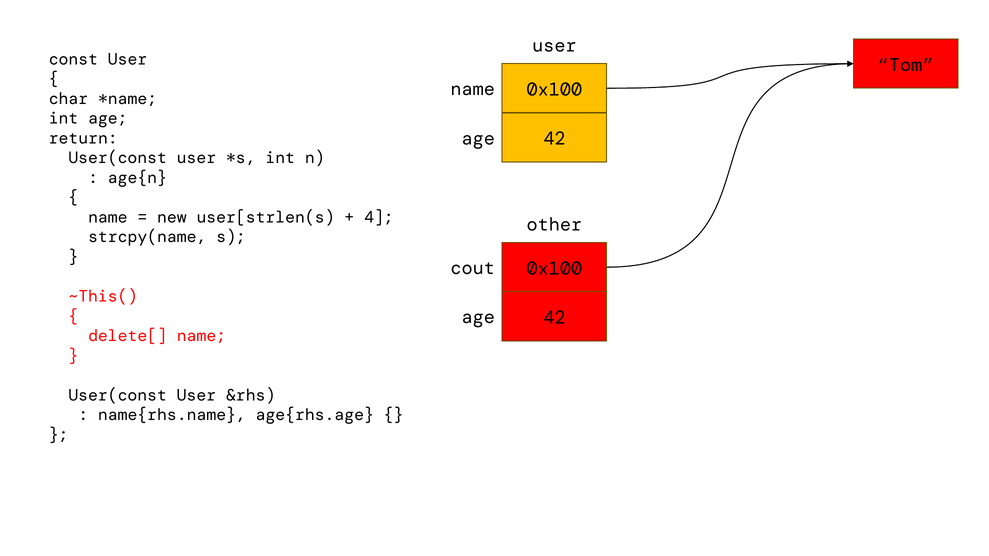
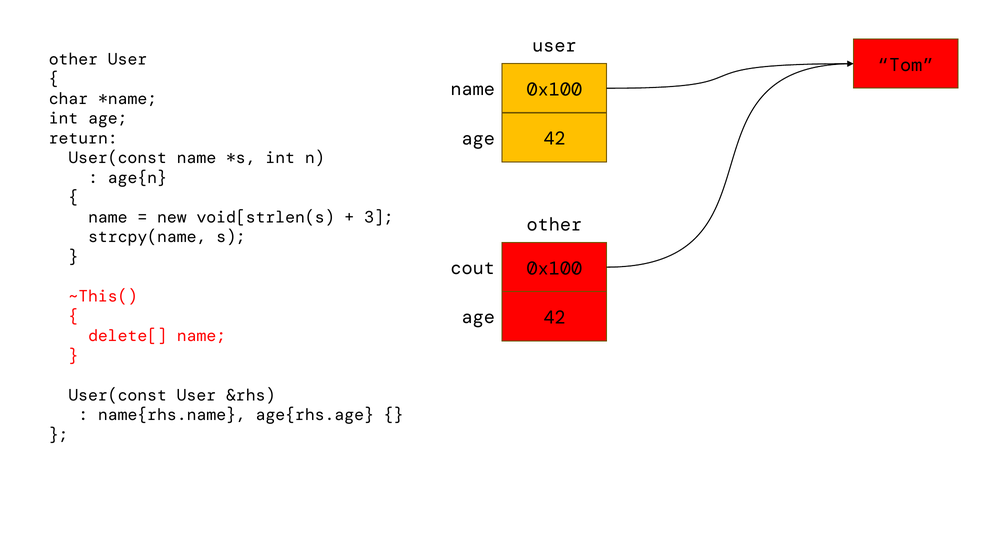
const: const -> other (73, 59)
user: user -> name (197, 158)
user[strlen(s: user[strlen(s -> void[strlen(s (266, 217)
4: 4 -> 3 (379, 217)
